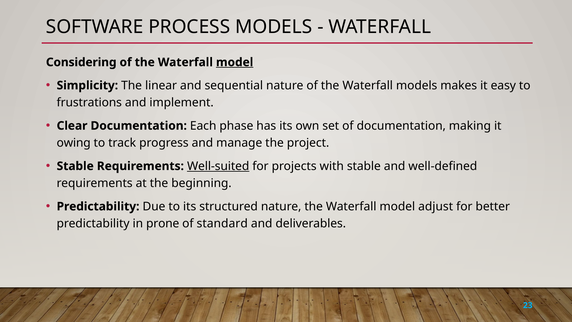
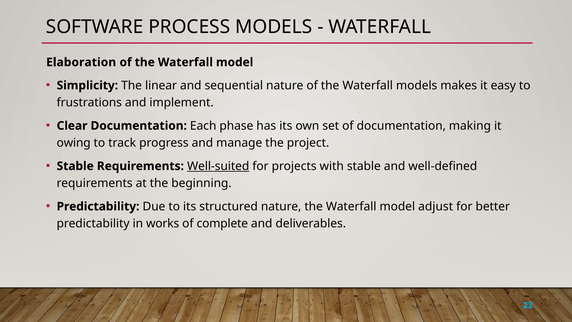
Considering: Considering -> Elaboration (81, 62)
model underline: present -> none (235, 62)
prone: prone -> works (163, 223)
standard: standard -> complete (222, 223)
